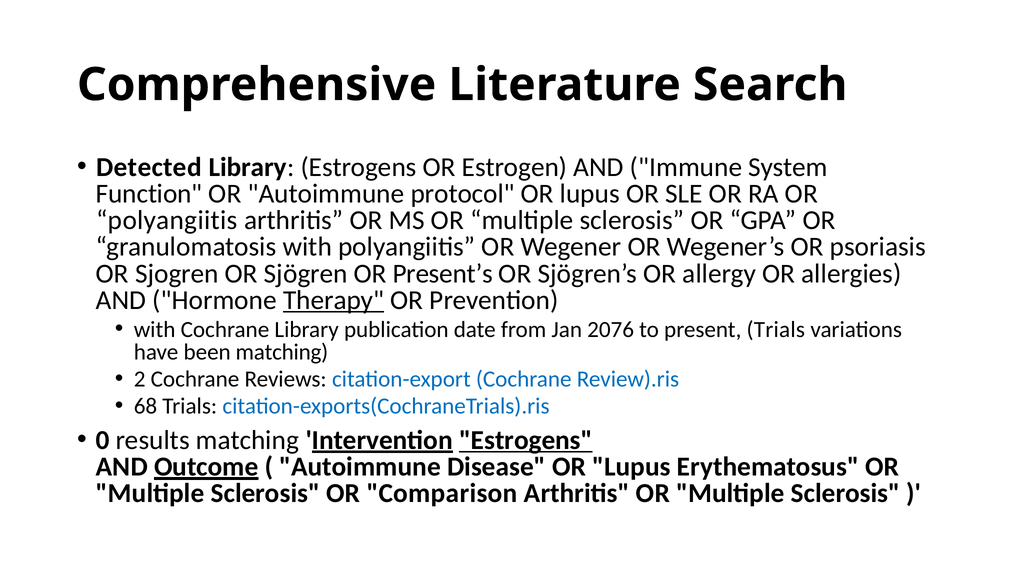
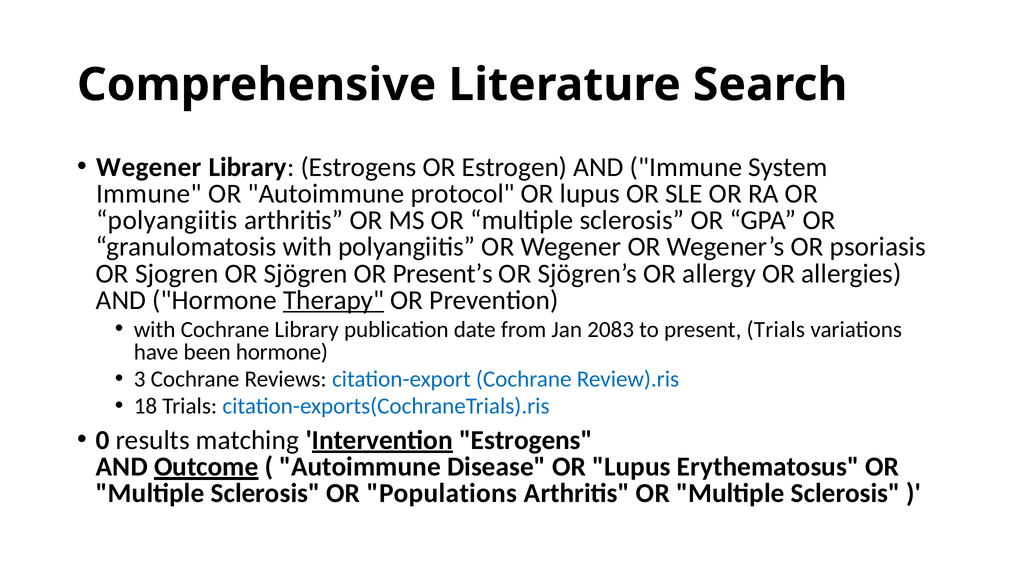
Detected: Detected -> Wegener (149, 167)
Function: Function -> Immune (149, 194)
2076: 2076 -> 2083 (611, 330)
been matching: matching -> hormone (282, 352)
2: 2 -> 3 (140, 379)
68: 68 -> 18 (145, 406)
Estrogens underline: present -> none (526, 440)
Comparison: Comparison -> Populations (442, 493)
